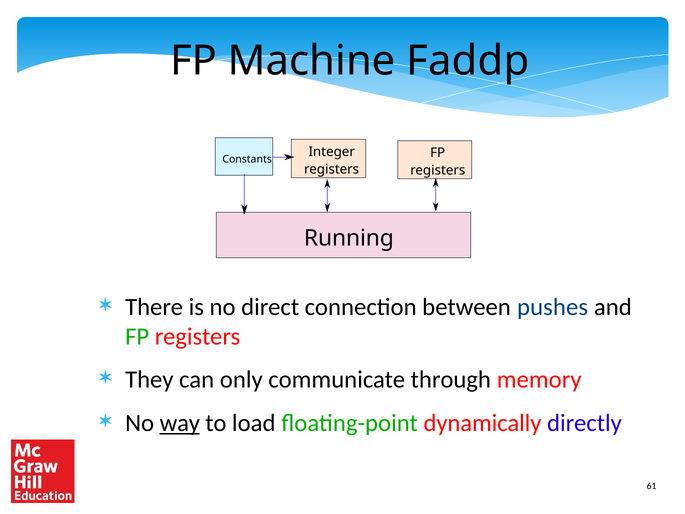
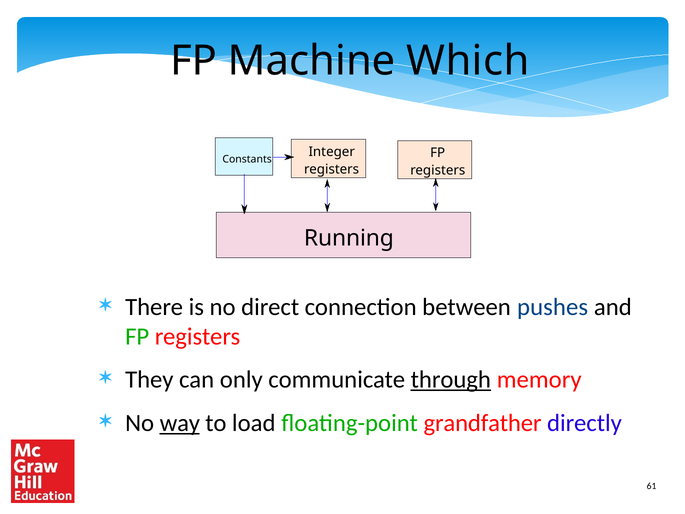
Faddp: Faddp -> Which (468, 61)
through underline: none -> present (451, 380)
dynamically: dynamically -> grandfather (483, 423)
